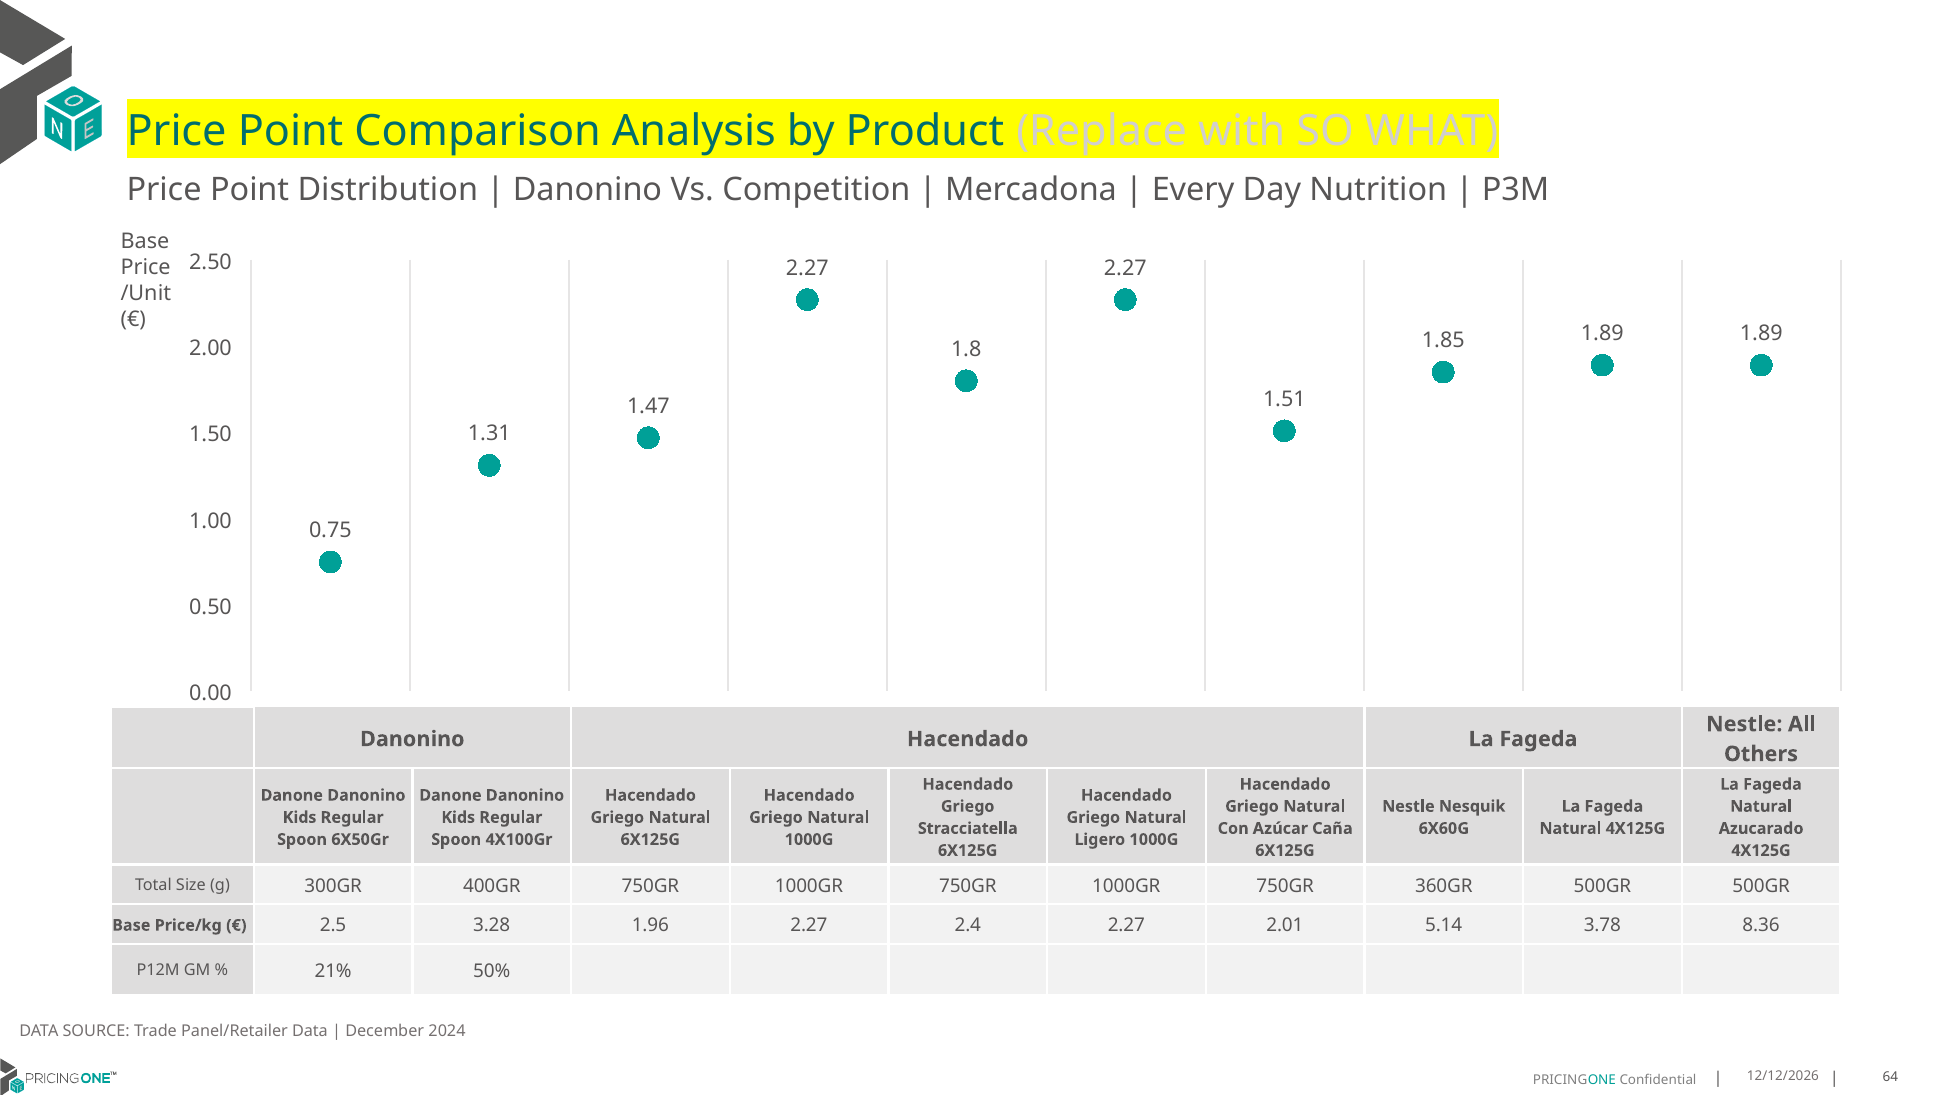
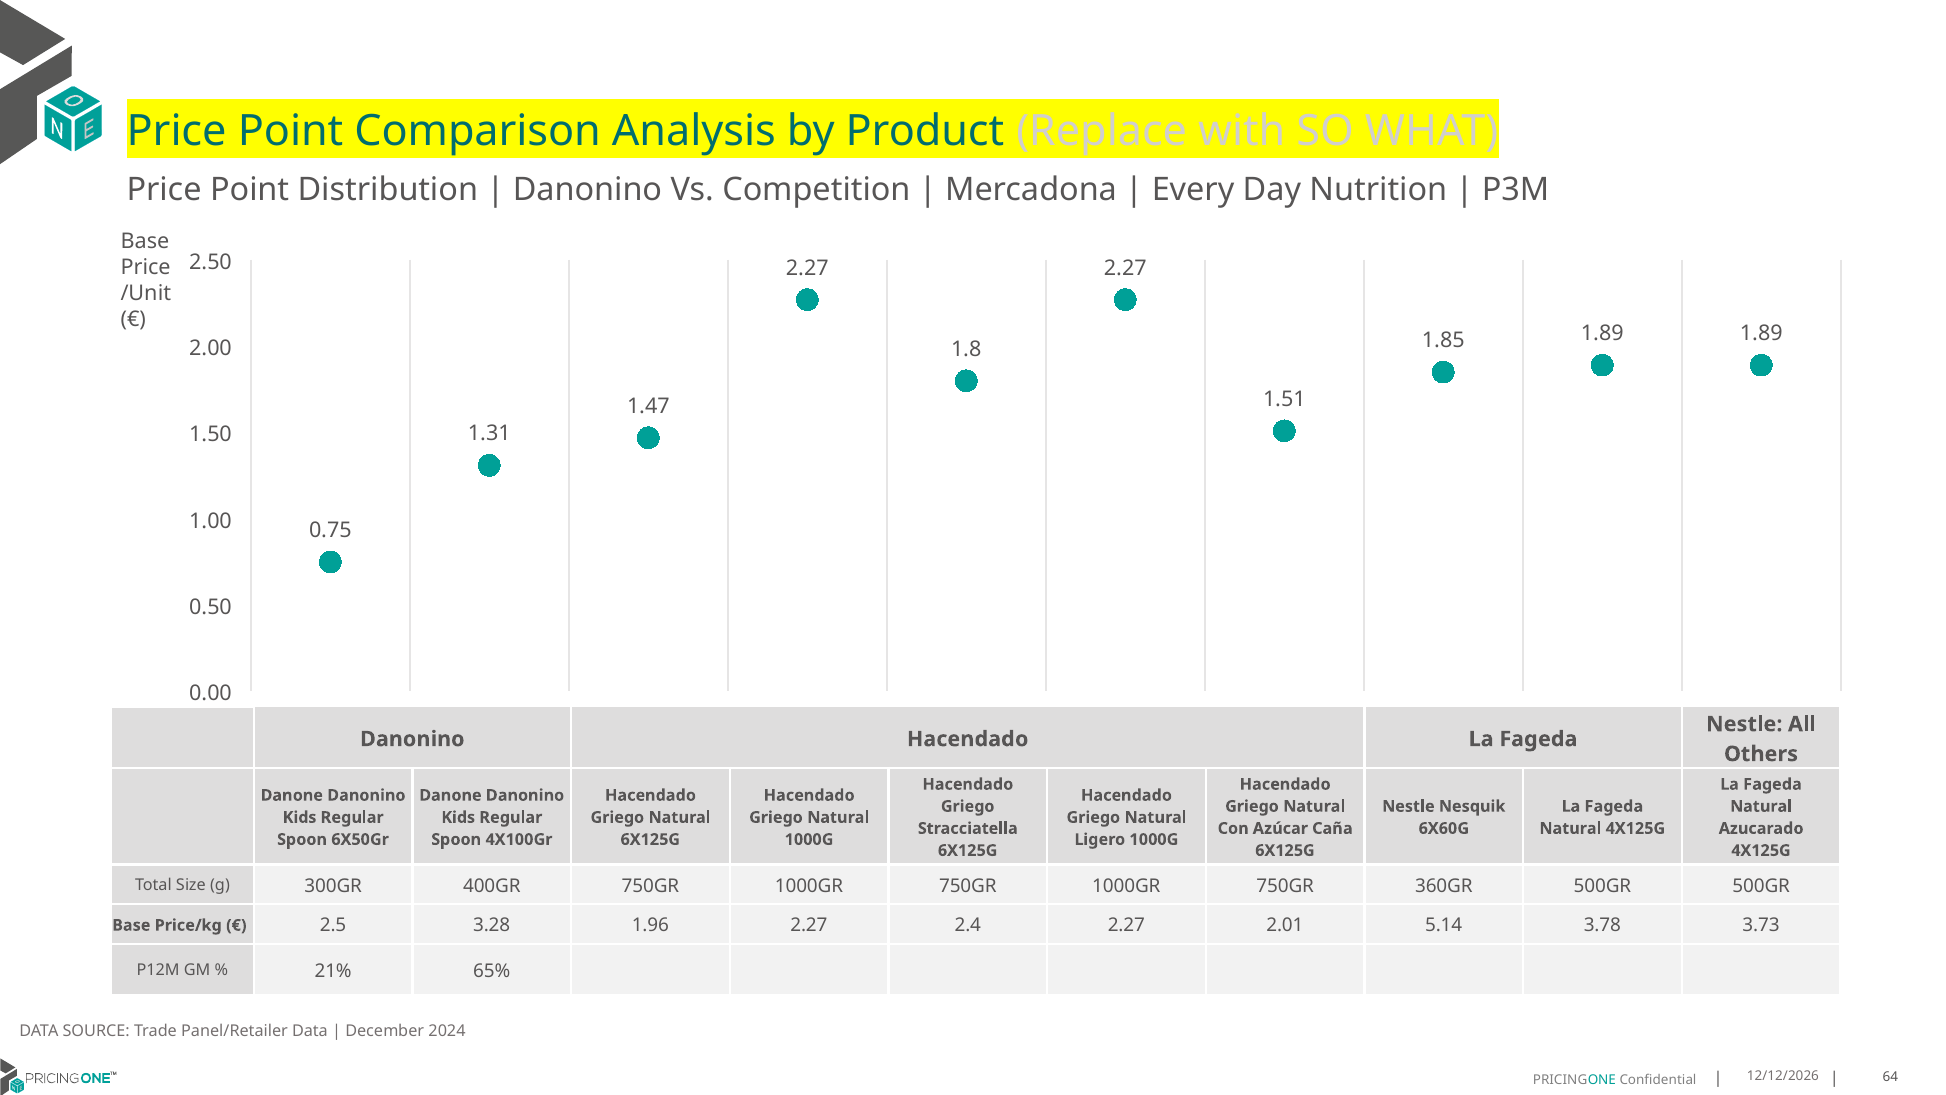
8.36: 8.36 -> 3.73 (1761, 925)
50%: 50% -> 65% (492, 971)
